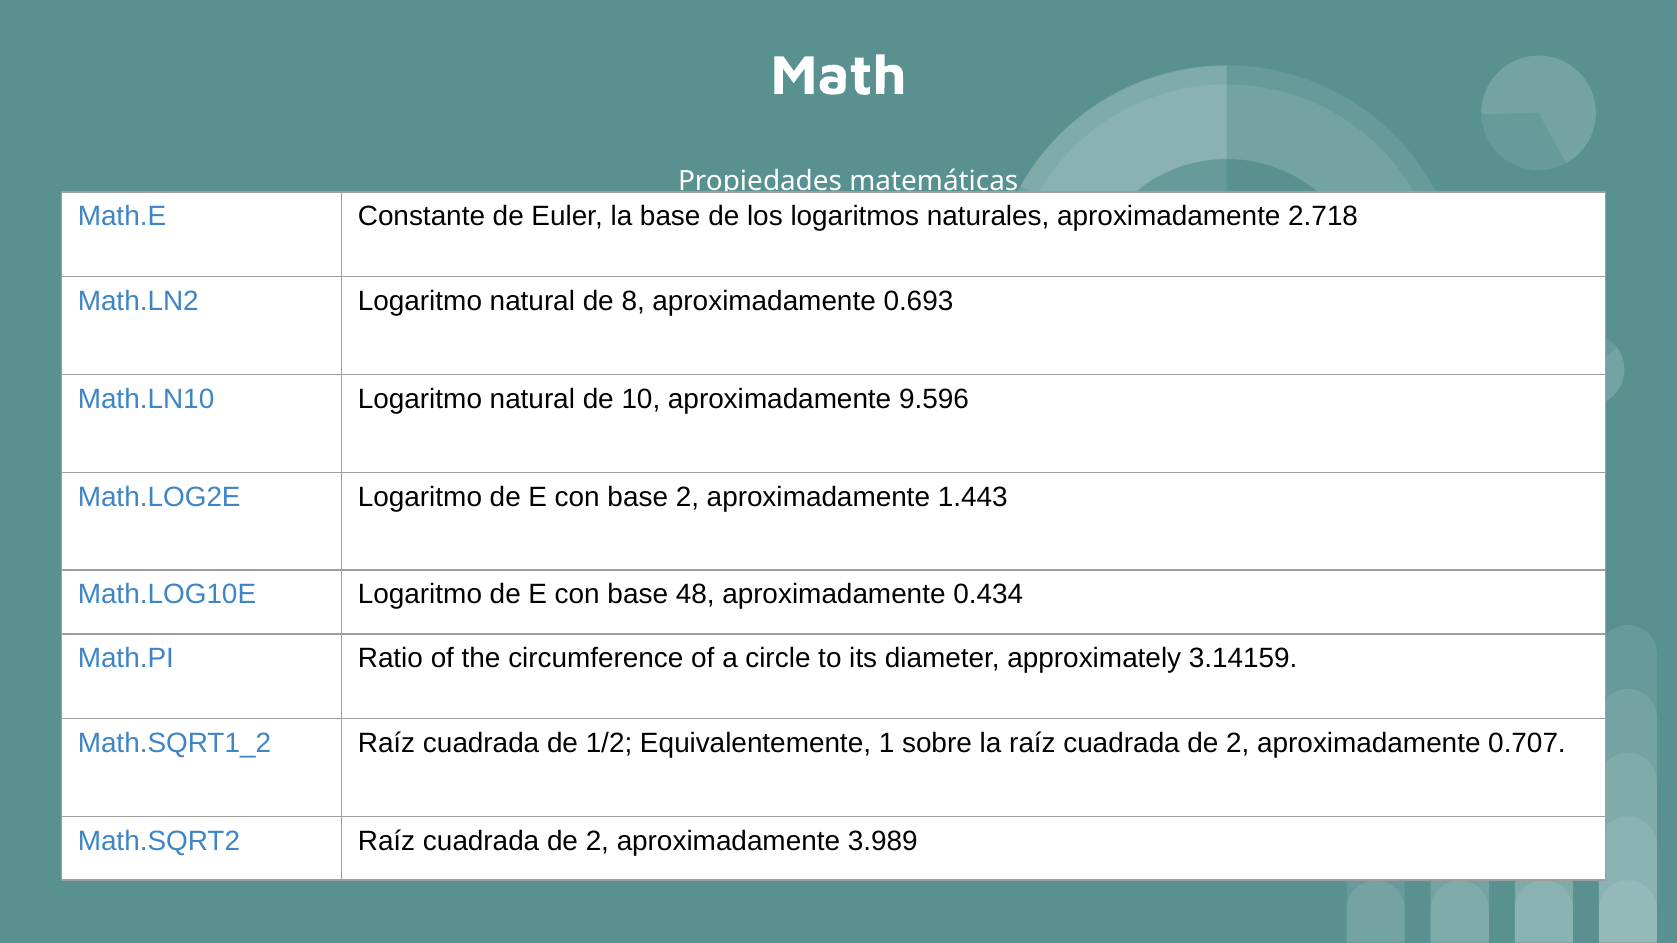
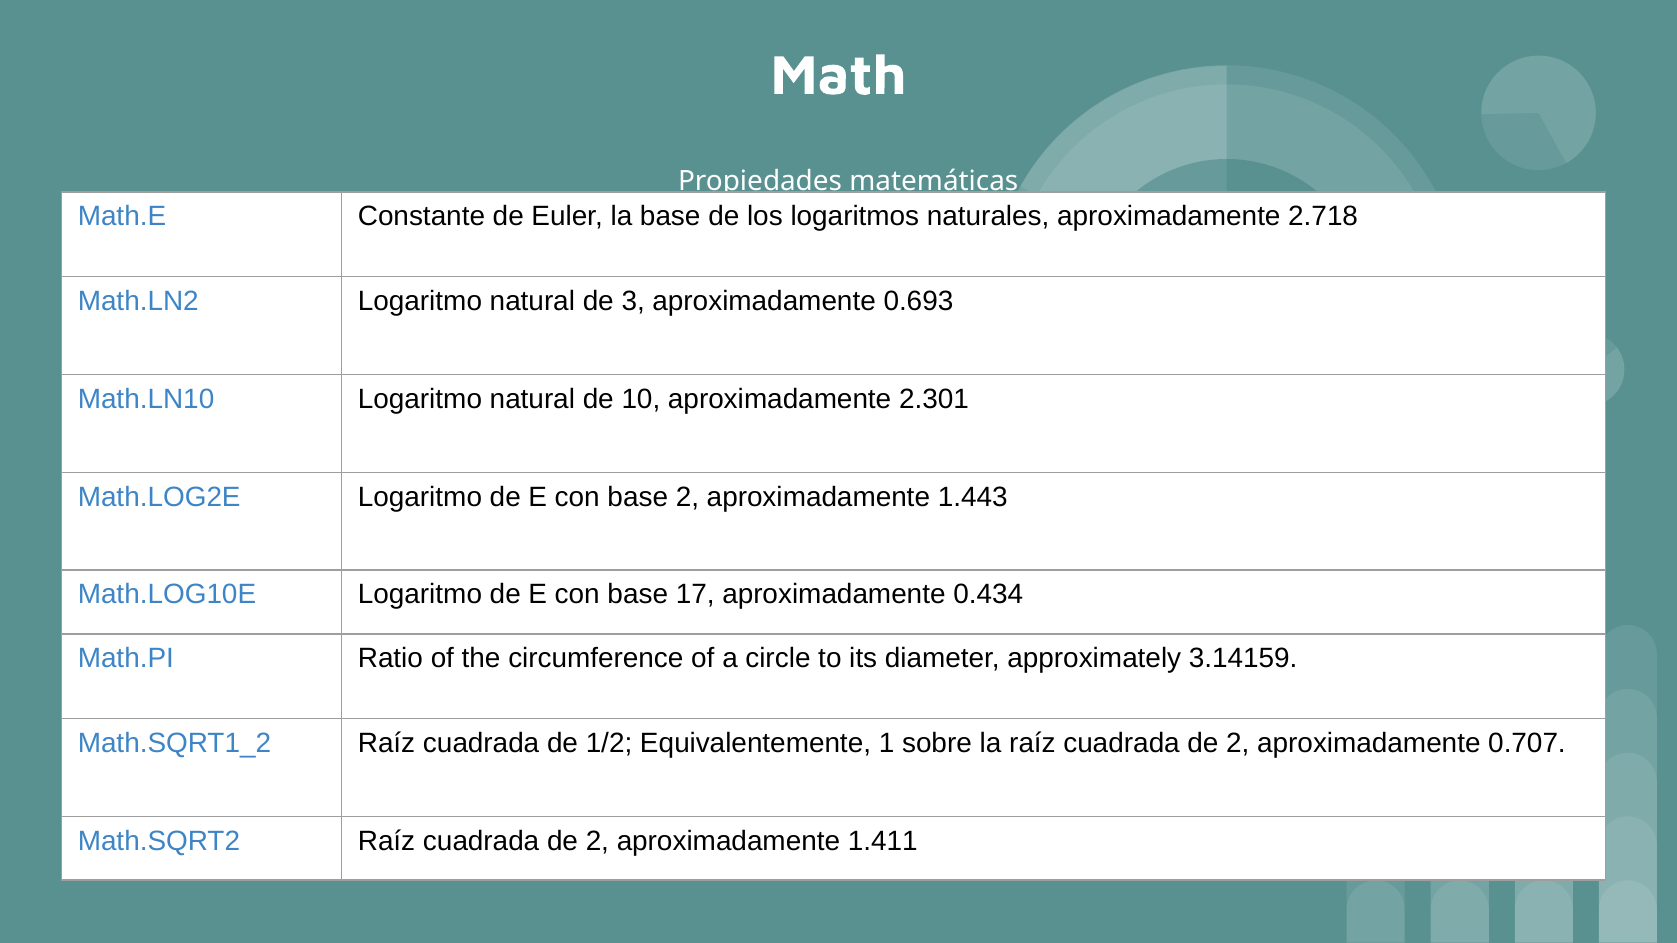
8: 8 -> 3 (633, 301)
9.596: 9.596 -> 2.301 (934, 399)
48: 48 -> 17 (695, 595)
3.989: 3.989 -> 1.411 (883, 841)
